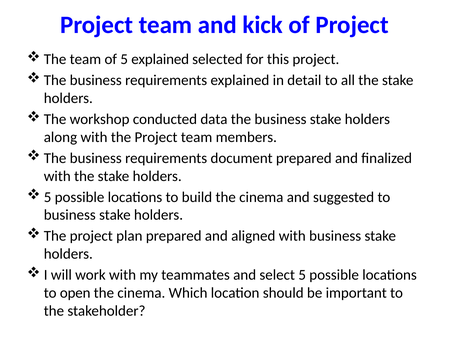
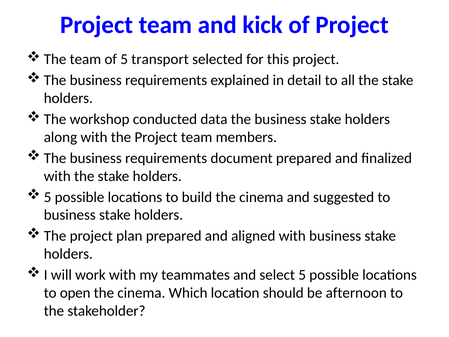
5 explained: explained -> transport (160, 59)
important: important -> afternoon (356, 293)
